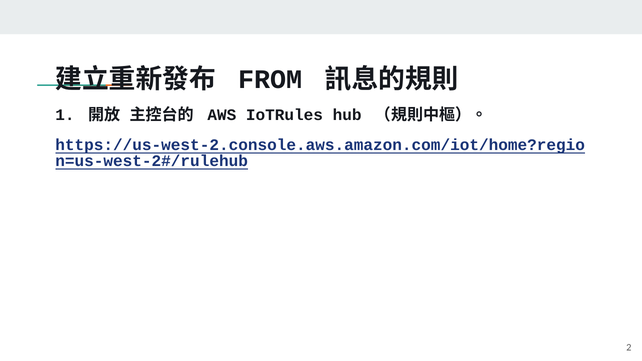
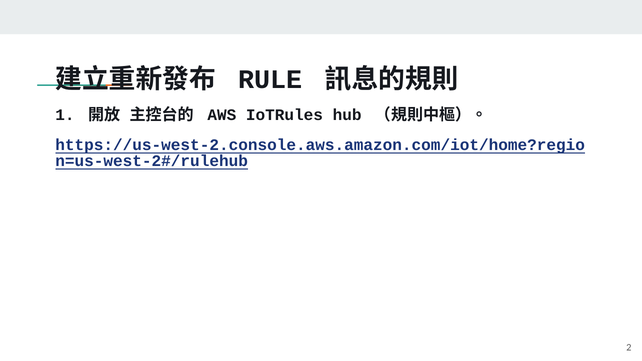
FROM: FROM -> RULE (270, 80)
